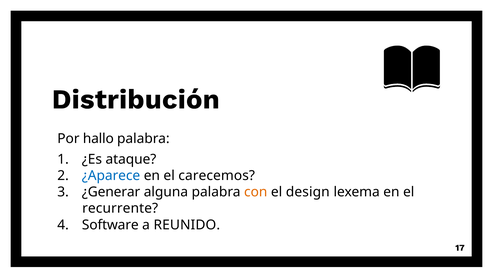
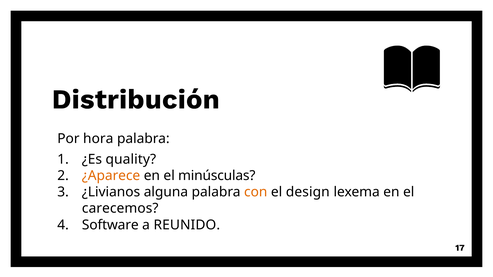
hallo: hallo -> hora (98, 139)
ataque: ataque -> quality (131, 159)
¿Aparece colour: blue -> orange (111, 176)
carecemos: carecemos -> minúsculas (217, 176)
¿Generar: ¿Generar -> ¿Livianos (111, 192)
recurrente: recurrente -> carecemos (120, 209)
